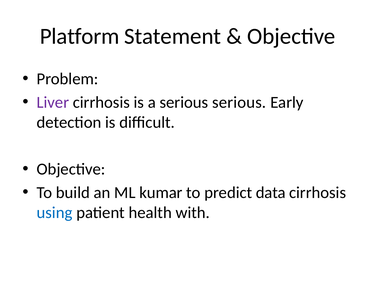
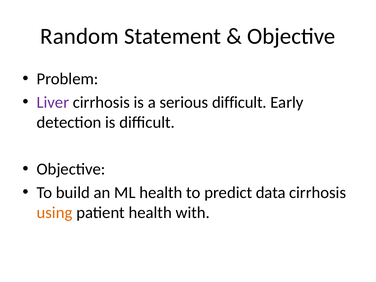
Platform: Platform -> Random (79, 36)
serious serious: serious -> difficult (239, 102)
ML kumar: kumar -> health (161, 193)
using colour: blue -> orange (55, 213)
